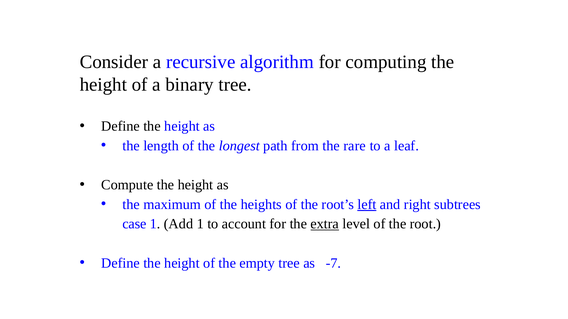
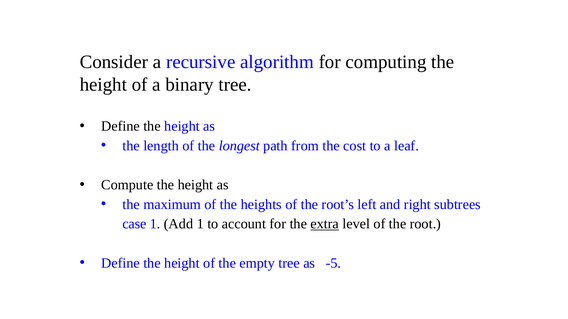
rare: rare -> cost (355, 146)
left underline: present -> none (367, 205)
-7: -7 -> -5 (333, 263)
